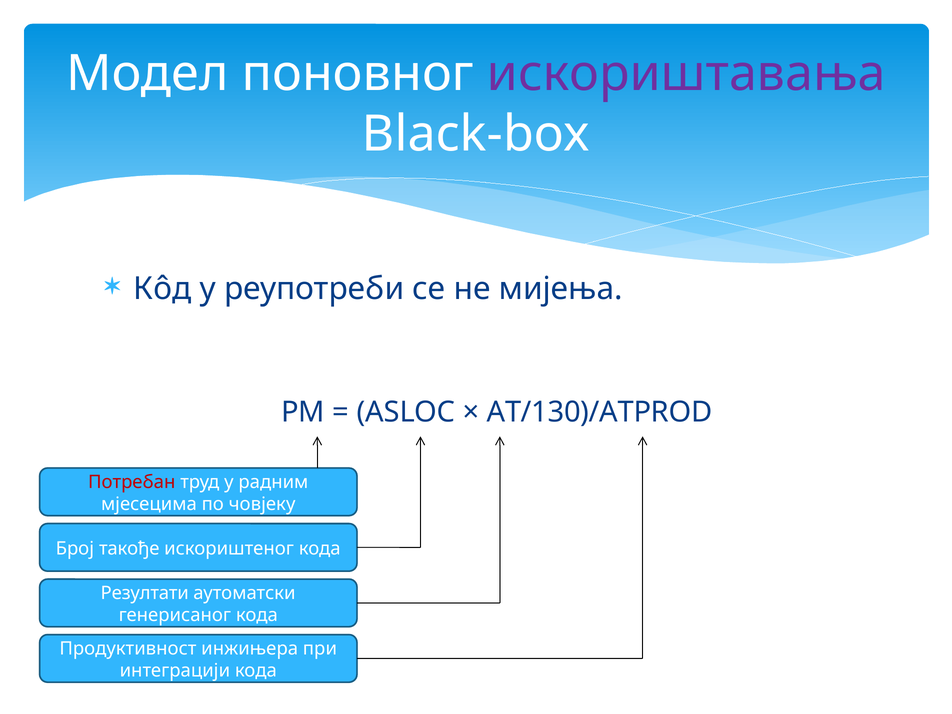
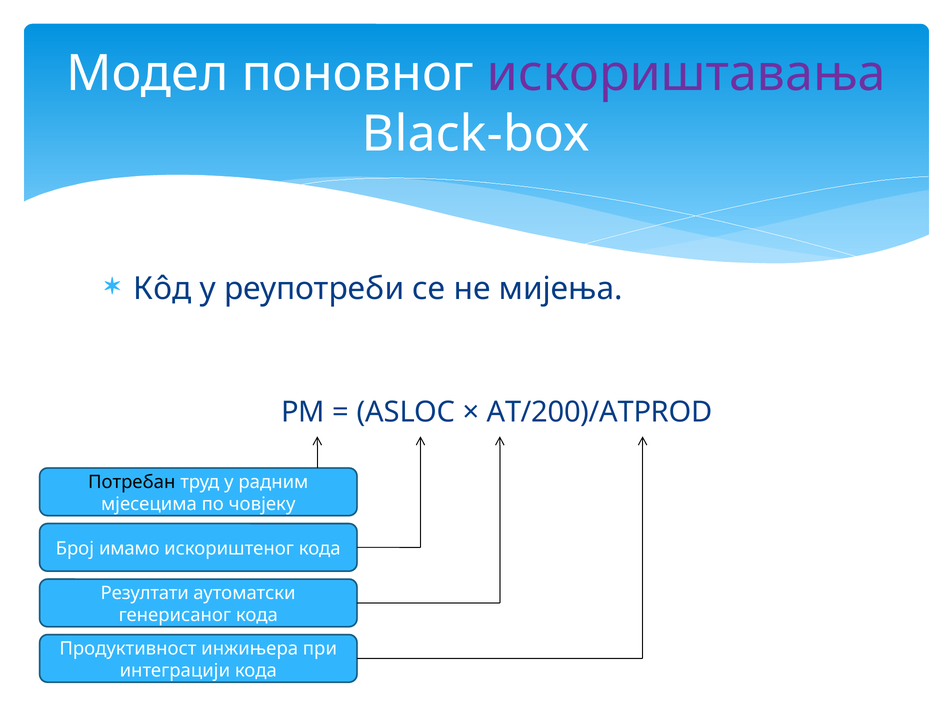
AT/130)/ATPROD: AT/130)/ATPROD -> AT/200)/ATPROD (600, 412)
Потребан colour: red -> black (132, 482)
такође: такође -> имамо (129, 549)
